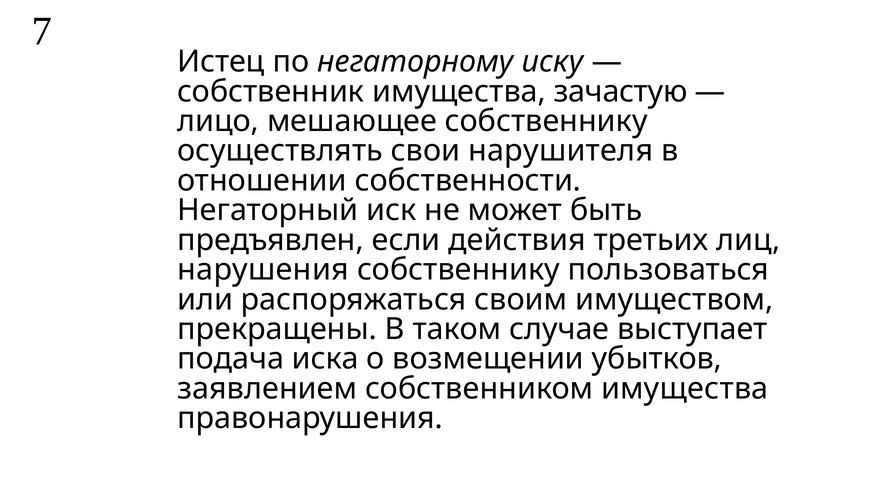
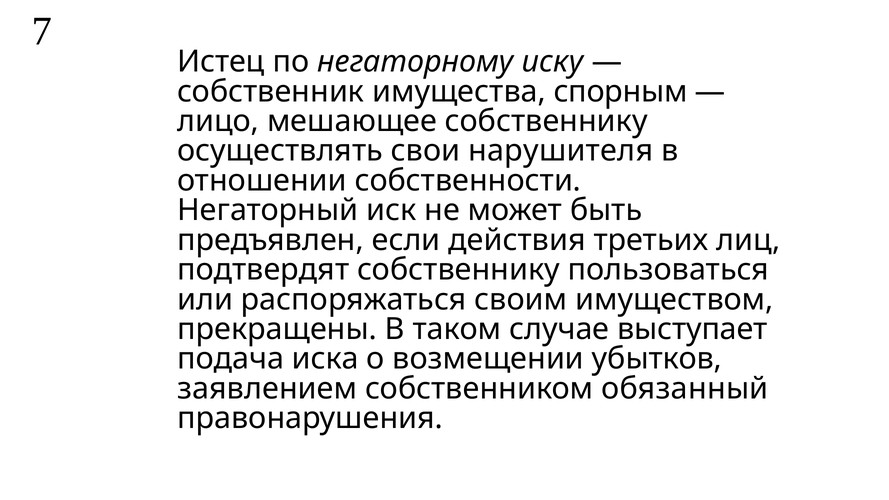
зачастую: зачастую -> спорным (621, 91)
нарушения: нарушения -> подтвердят (263, 270)
собственником имущества: имущества -> обязанный (685, 389)
